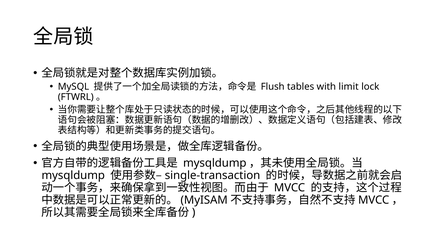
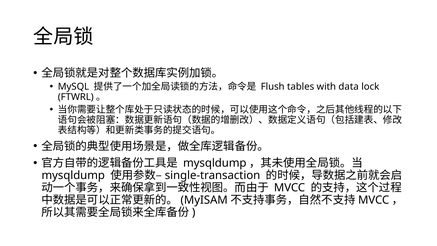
limit: limit -> data (349, 87)
